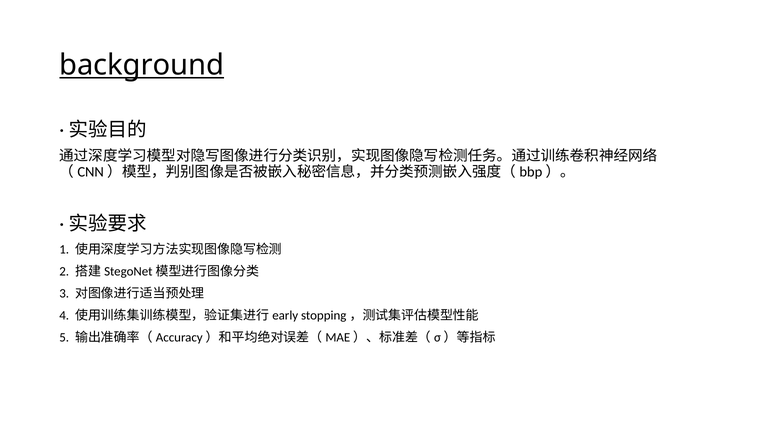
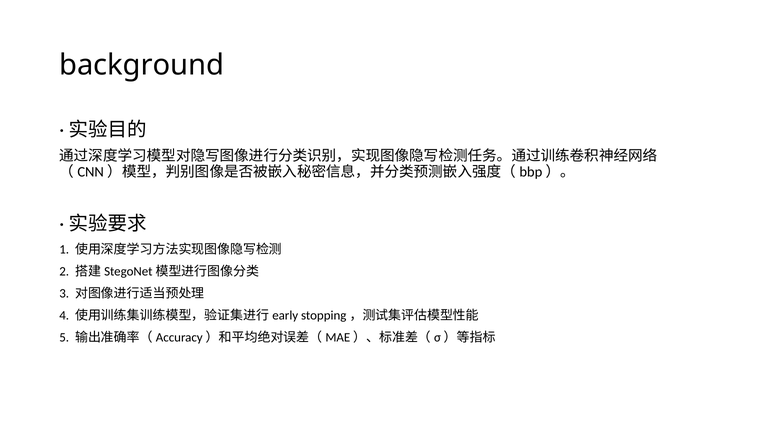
background underline: present -> none (142, 65)
